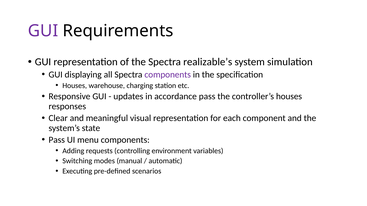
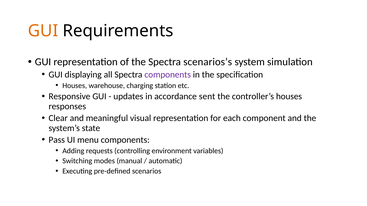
GUI colour: purple -> orange (43, 31)
realizable’s: realizable’s -> scenarios’s (208, 62)
accordance pass: pass -> sent (207, 97)
